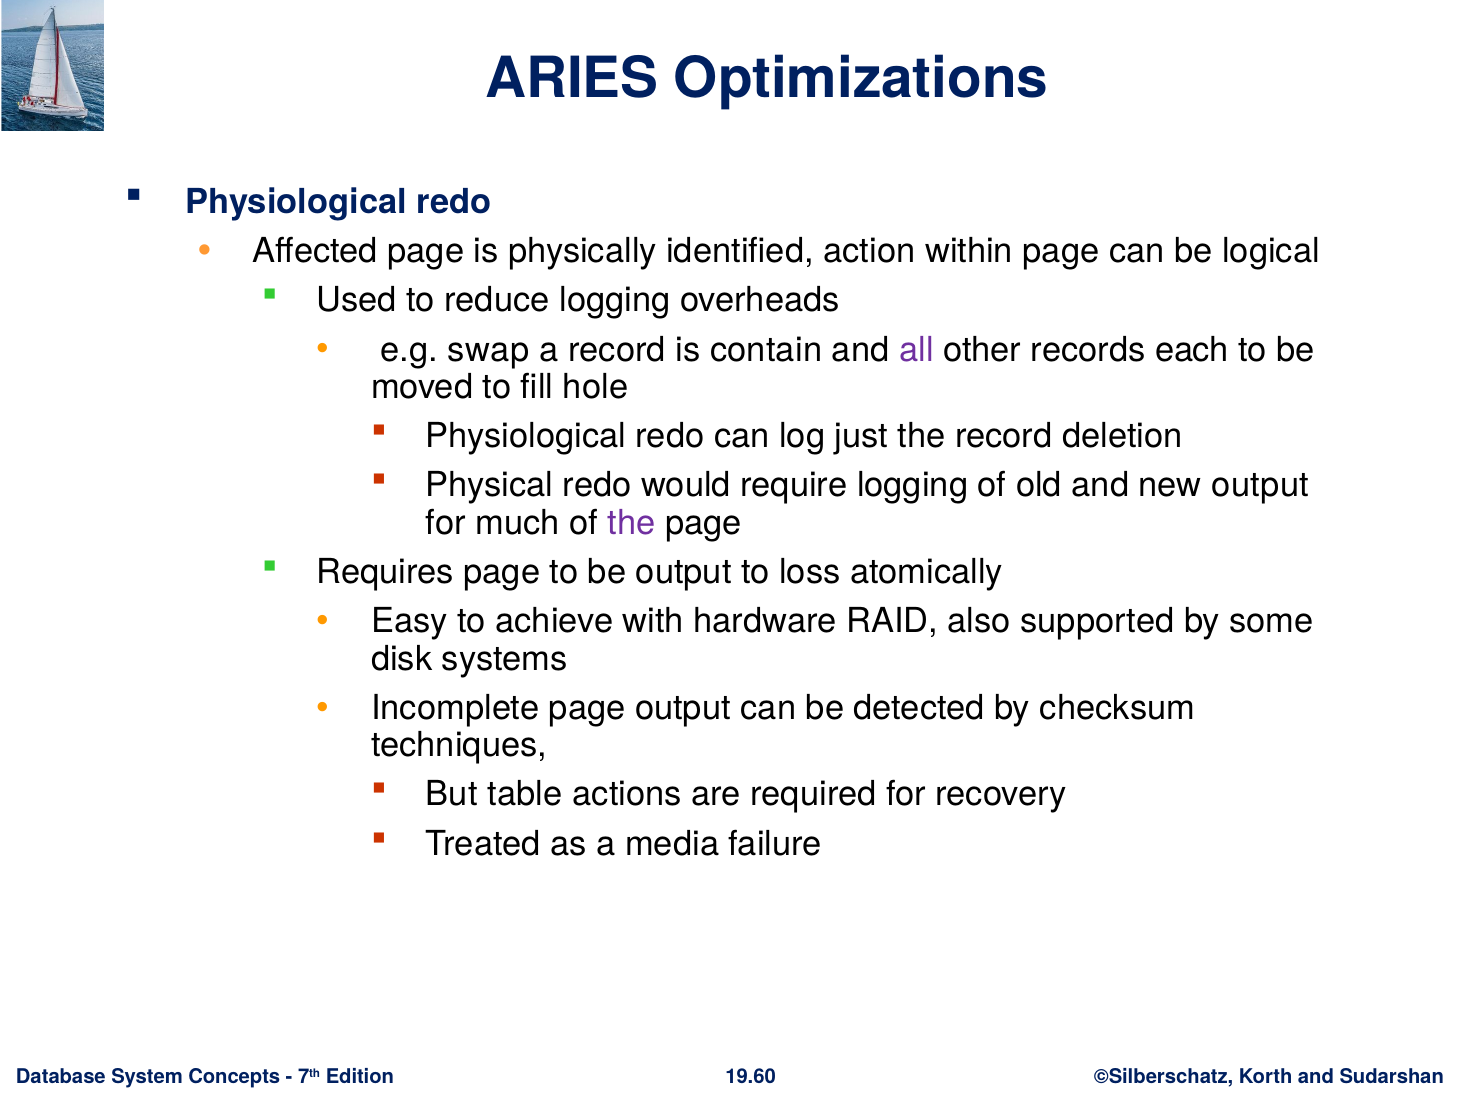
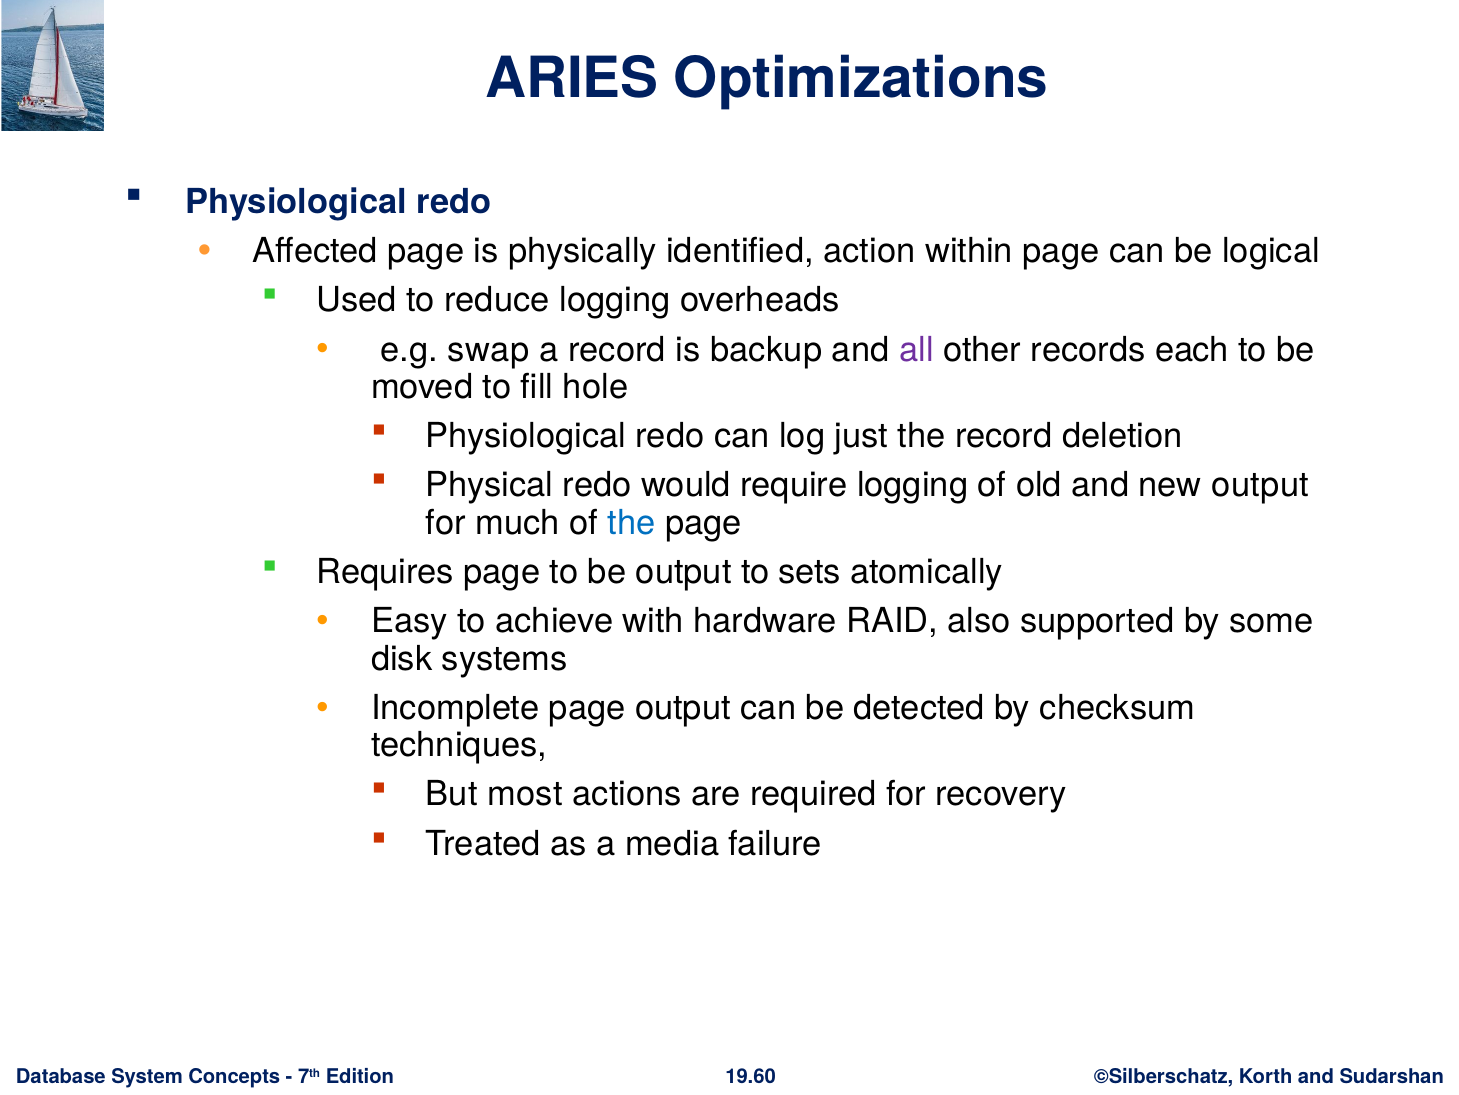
contain: contain -> backup (766, 349)
the colour: purple -> blue (632, 522)
loss: loss -> sets (810, 572)
table: table -> most (525, 794)
